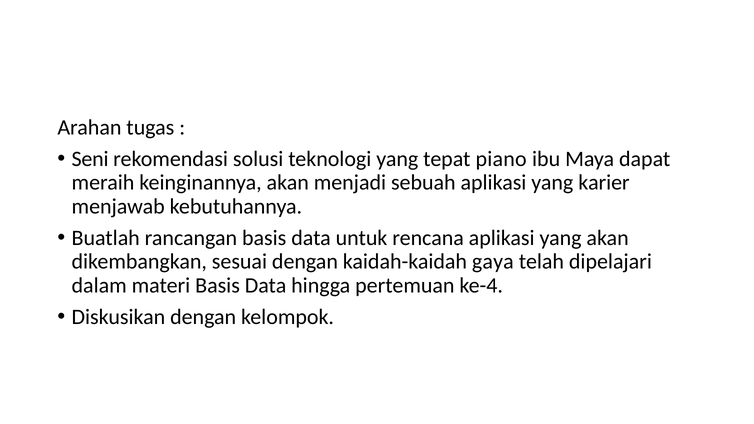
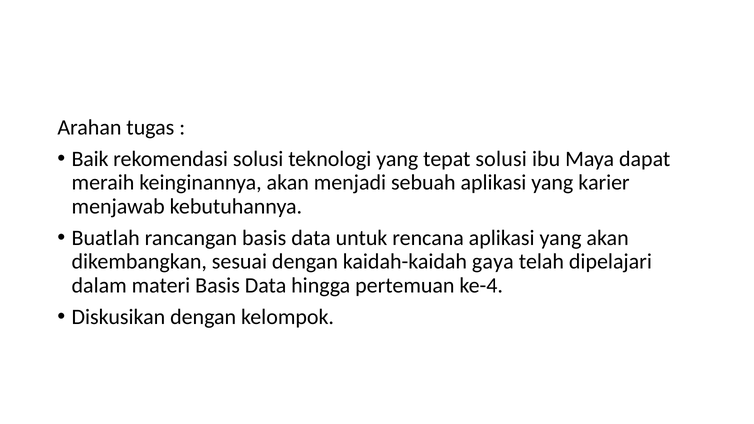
Seni: Seni -> Baik (90, 159)
tepat piano: piano -> solusi (501, 159)
